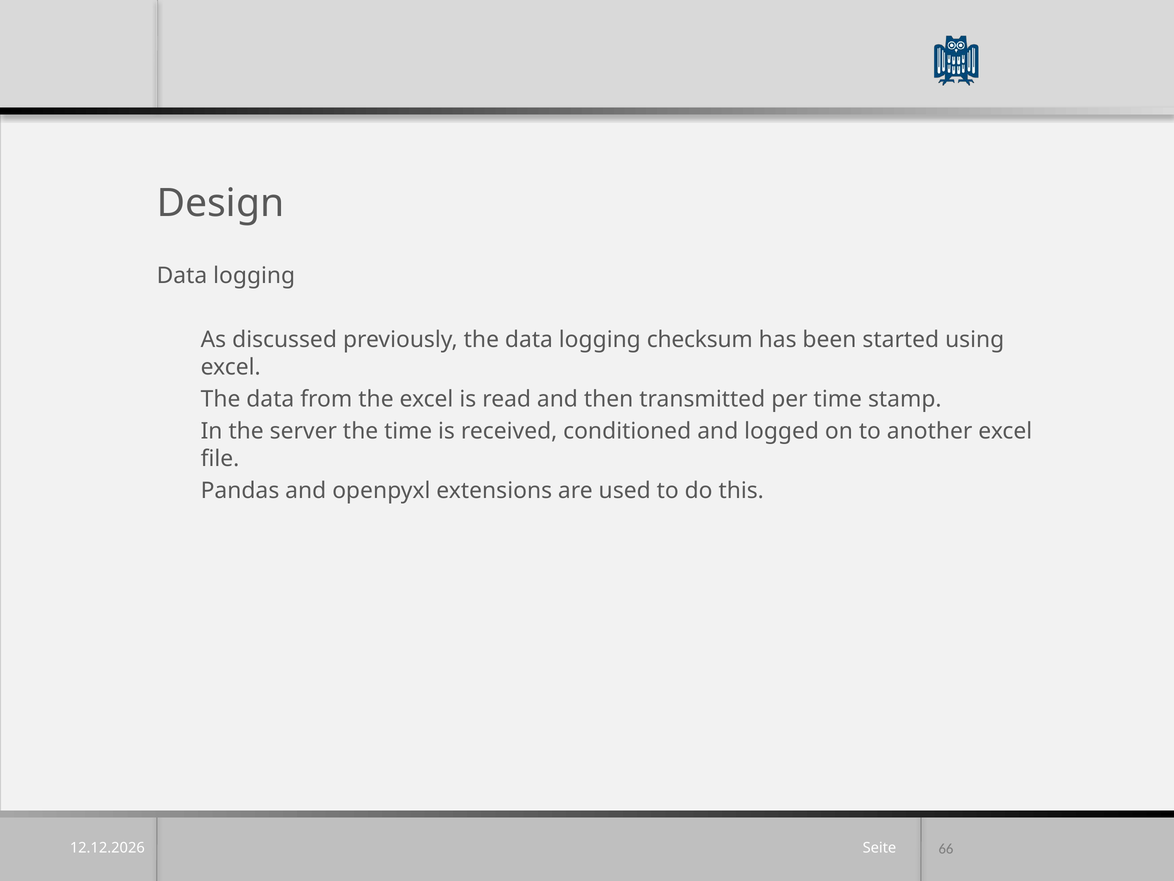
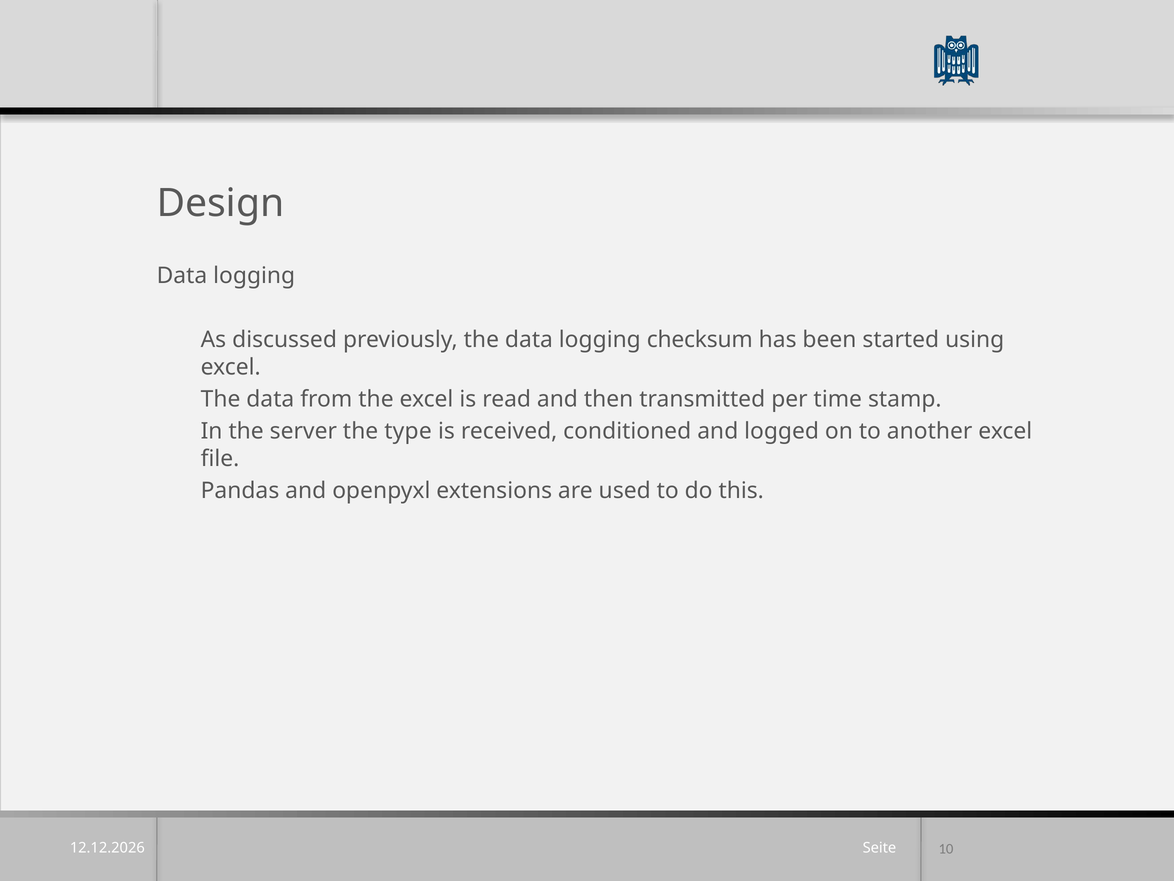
the time: time -> type (408, 431)
66: 66 -> 10 (946, 848)
